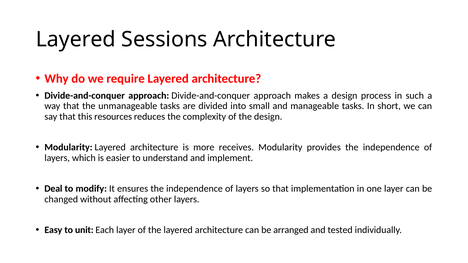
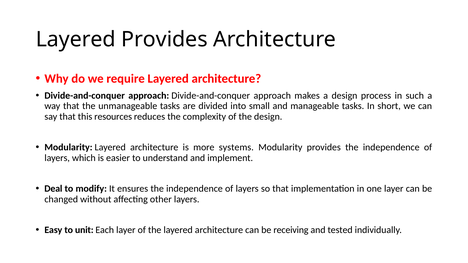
Layered Sessions: Sessions -> Provides (164, 39)
receives: receives -> systems (236, 147)
arranged: arranged -> receiving (291, 230)
